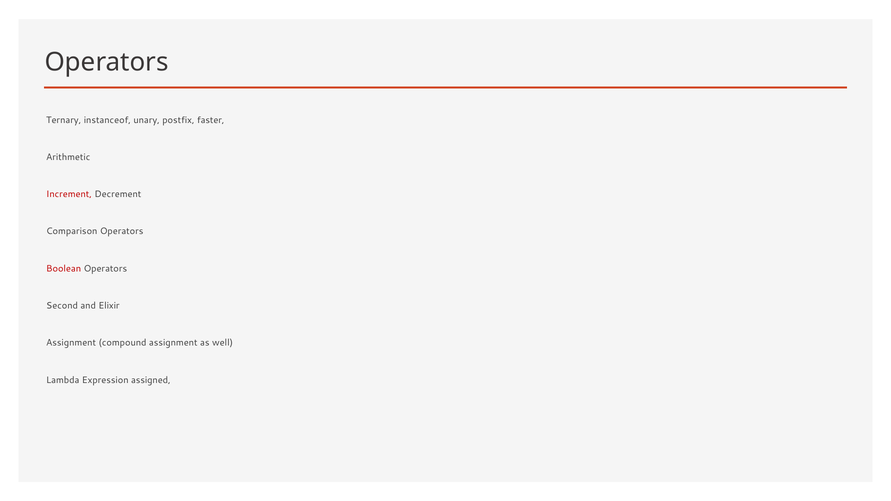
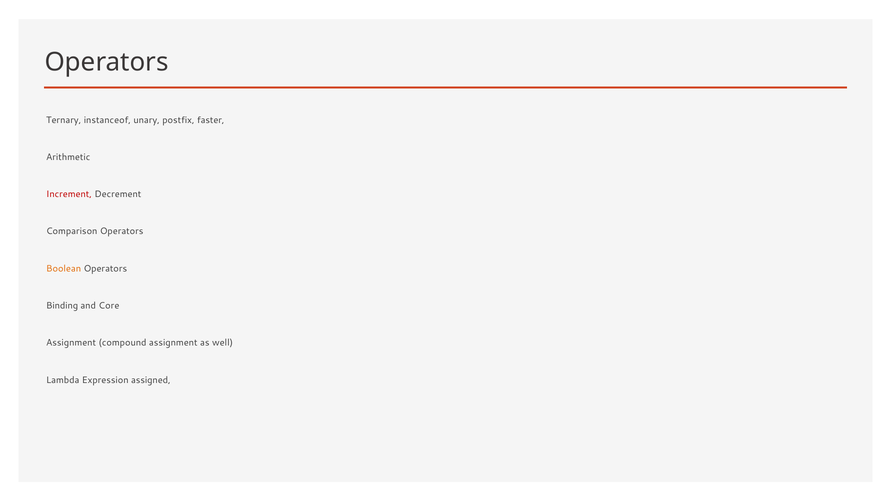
Boolean colour: red -> orange (64, 269)
Second: Second -> Binding (62, 306)
Elixir: Elixir -> Core (109, 306)
